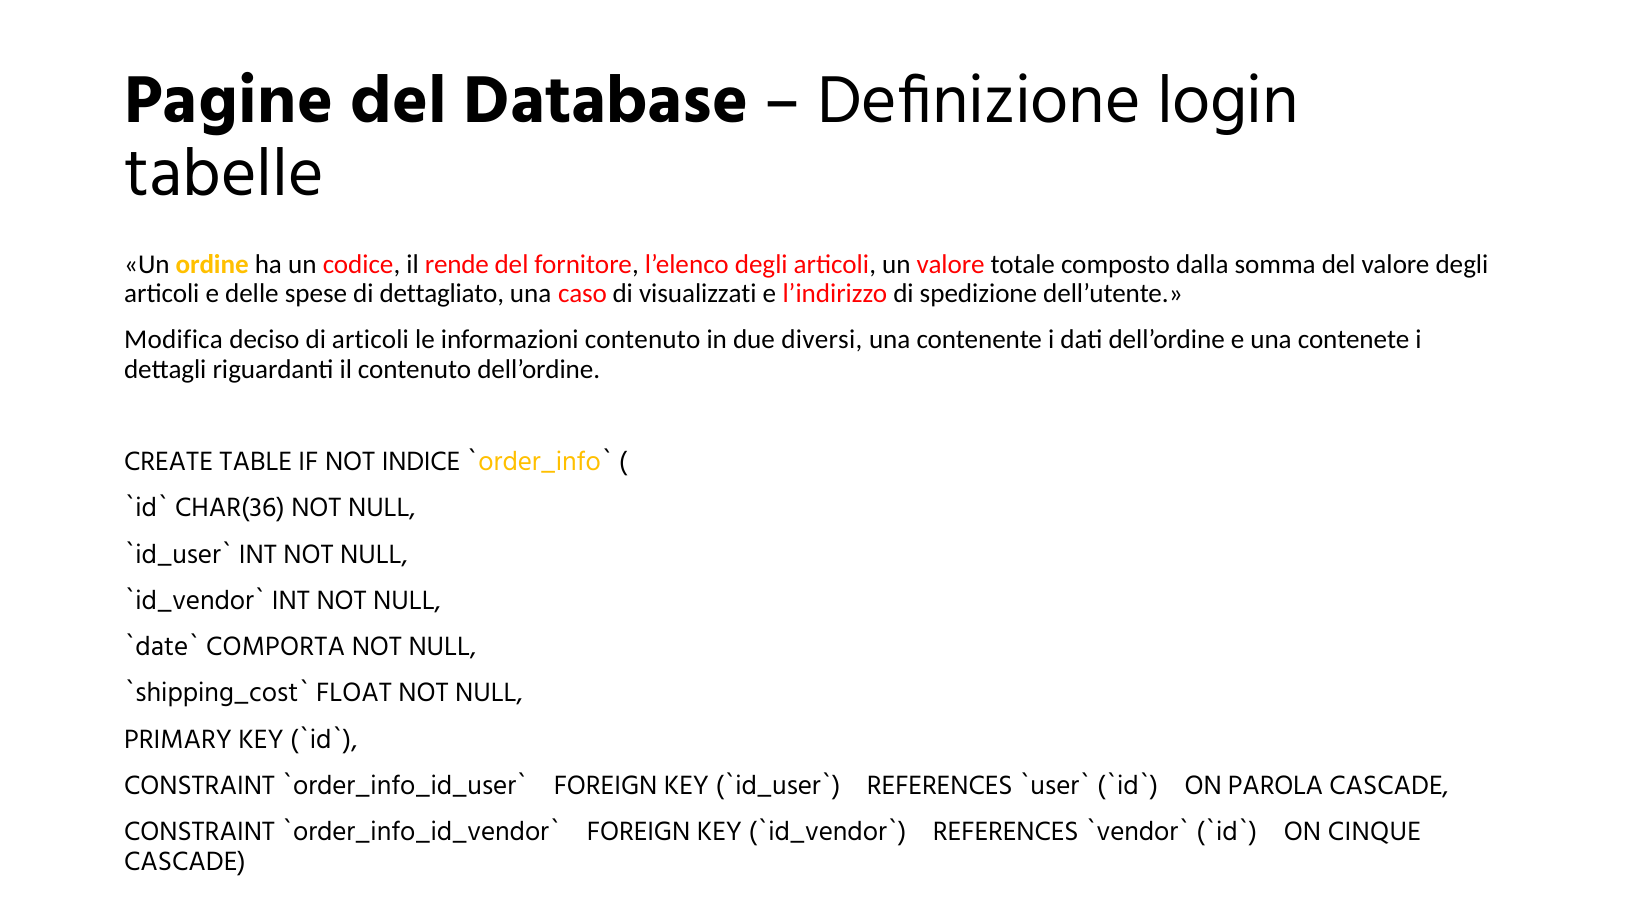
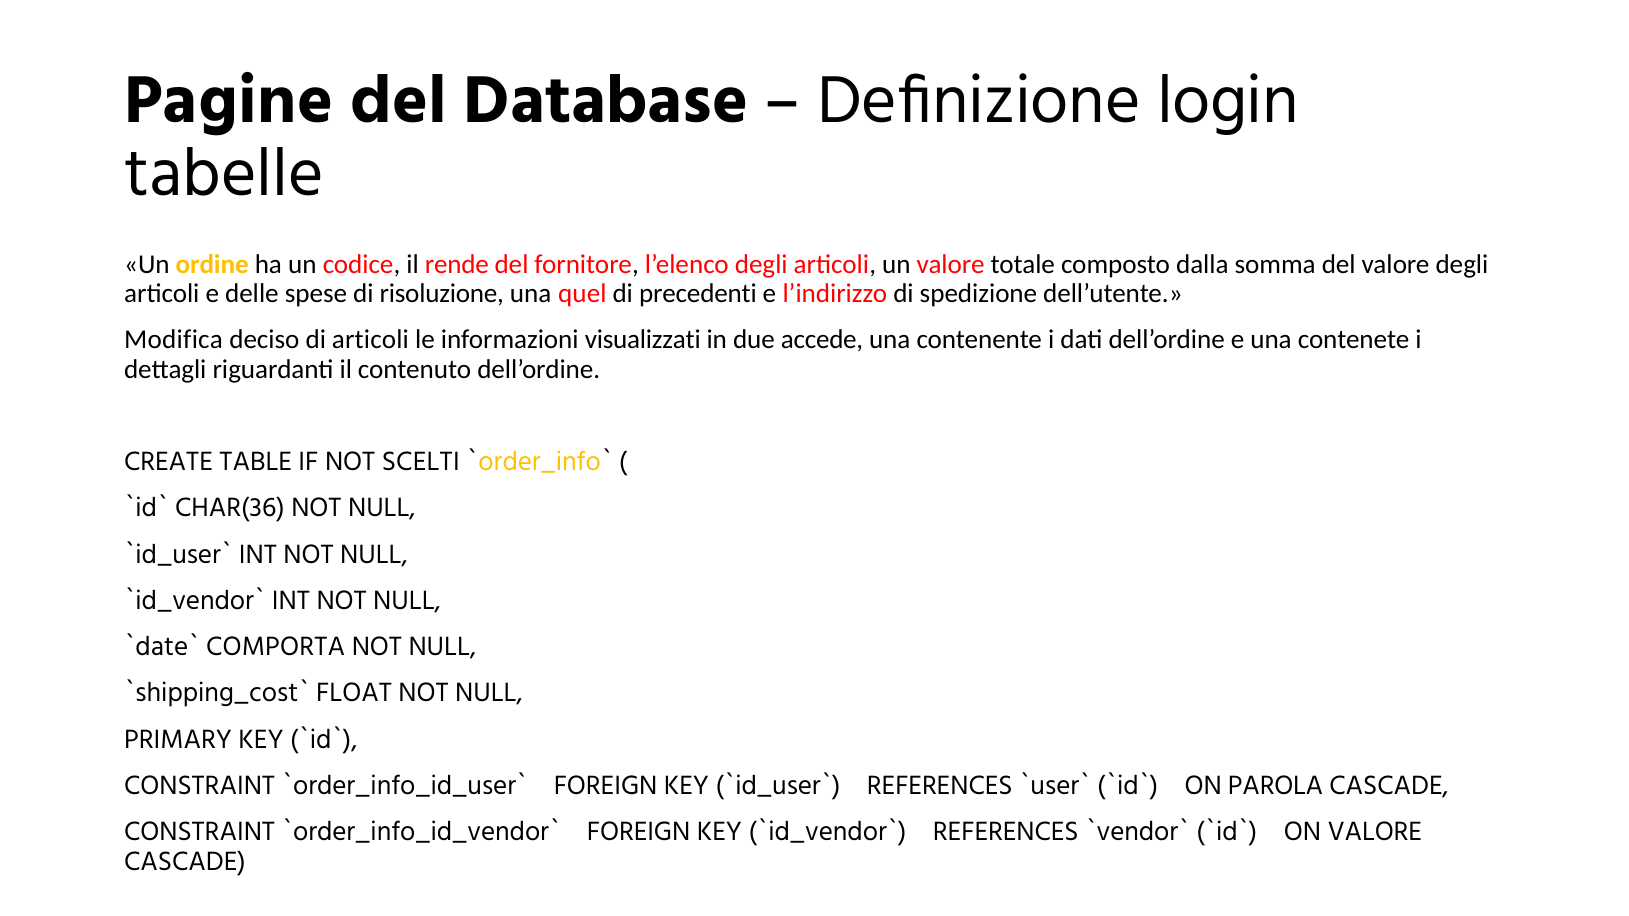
dettagliato: dettagliato -> risoluzione (442, 294)
caso: caso -> quel (582, 294)
visualizzati: visualizzati -> precedenti (698, 294)
informazioni contenuto: contenuto -> visualizzati (643, 340)
diversi: diversi -> accede (822, 340)
INDICE: INDICE -> SCELTI (421, 462)
ON CINQUE: CINQUE -> VALORE (1375, 832)
